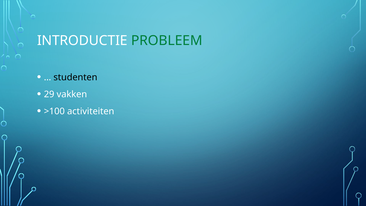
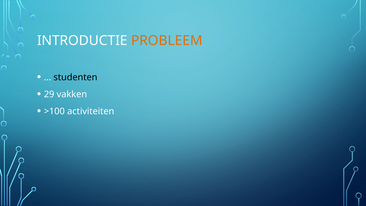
PROBLEEM colour: green -> orange (167, 41)
